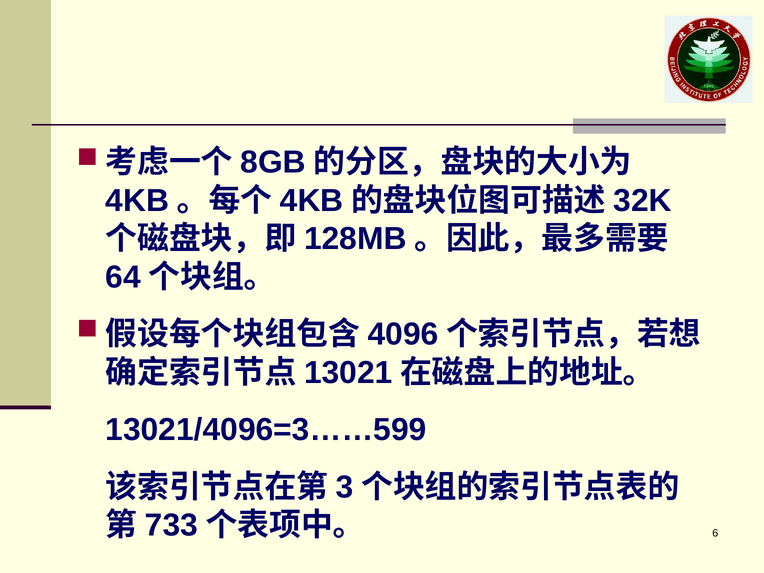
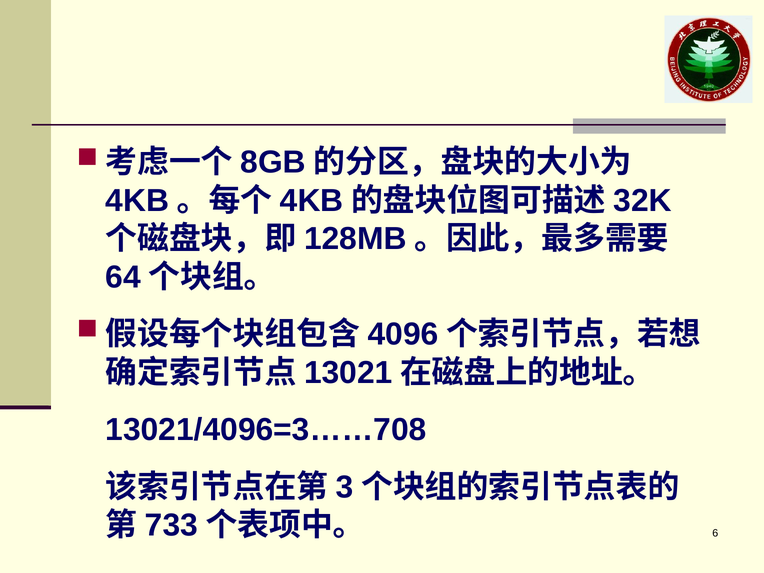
13021/4096=3……599: 13021/4096=3……599 -> 13021/4096=3……708 (266, 430)
